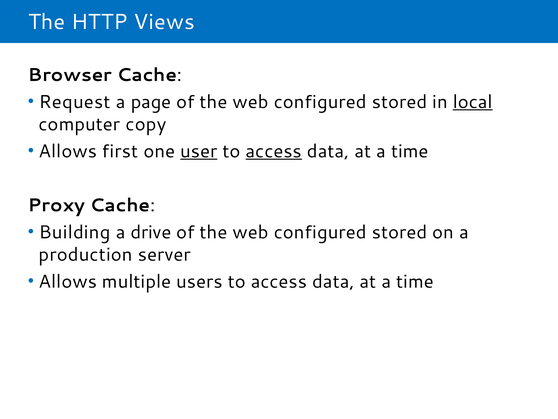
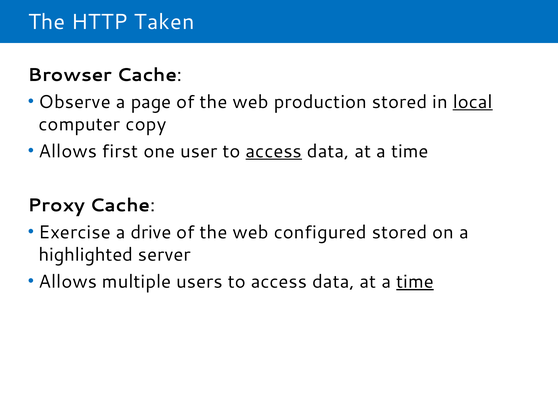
Views: Views -> Taken (164, 22)
Request: Request -> Observe (75, 102)
configured: configured -> production (320, 102)
user underline: present -> none (199, 151)
Building: Building -> Exercise (75, 232)
production: production -> highlighted (86, 254)
time underline: none -> present (415, 281)
